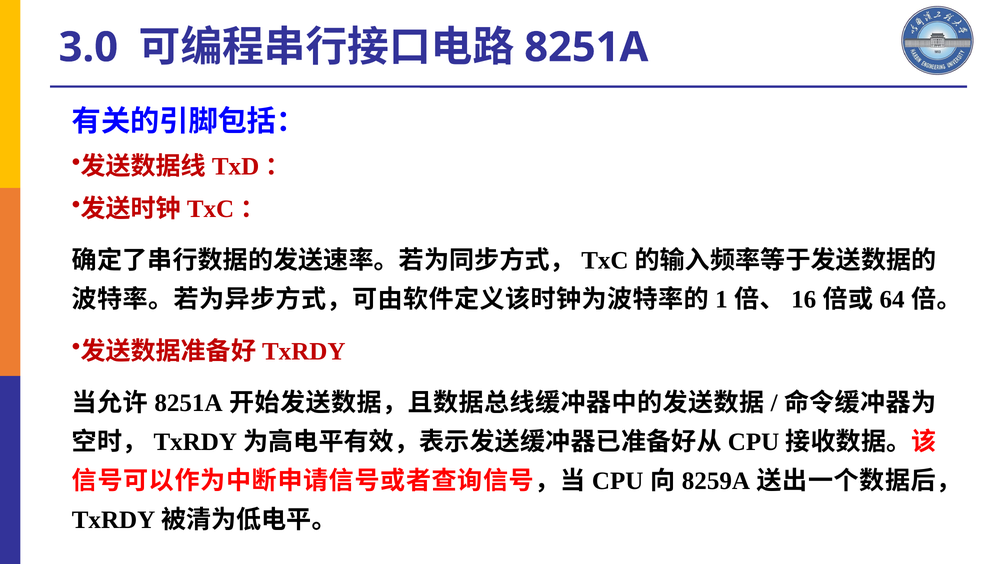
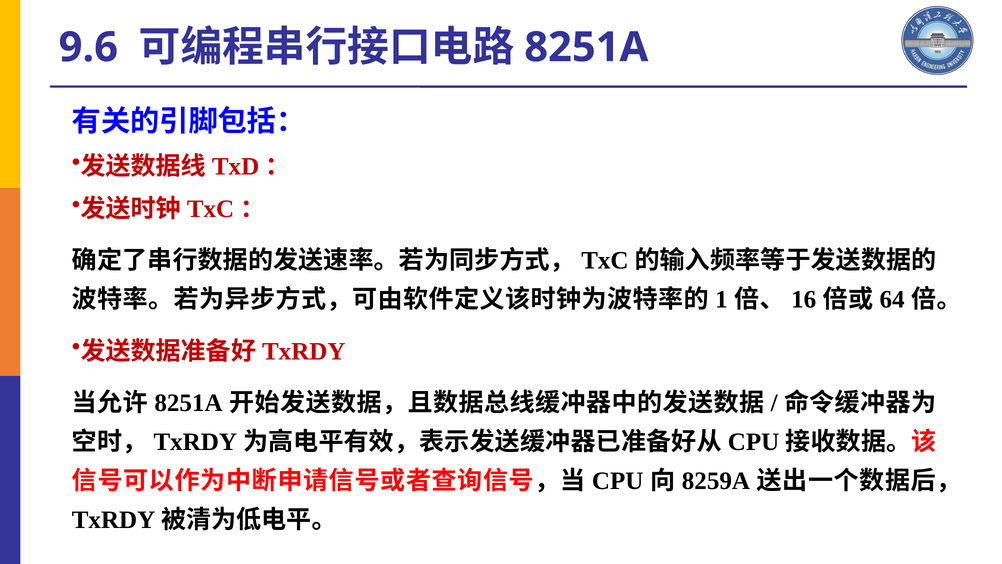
3.0: 3.0 -> 9.6 (88, 47)
